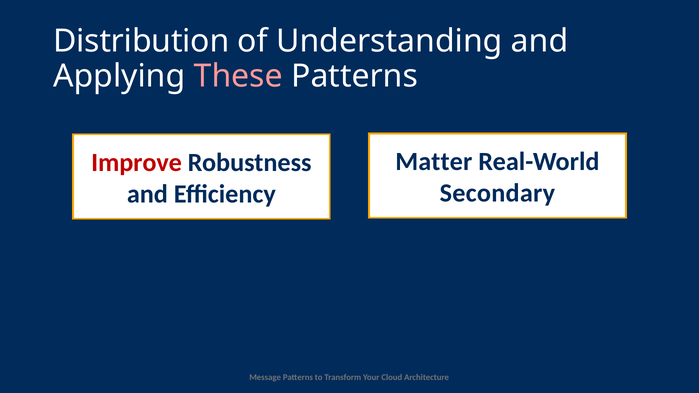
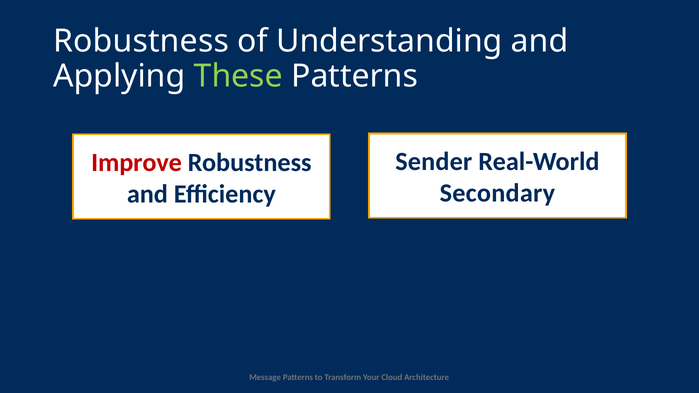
Distribution: Distribution -> Robustness (141, 41)
These colour: pink -> light green (238, 76)
Matter: Matter -> Sender (434, 162)
